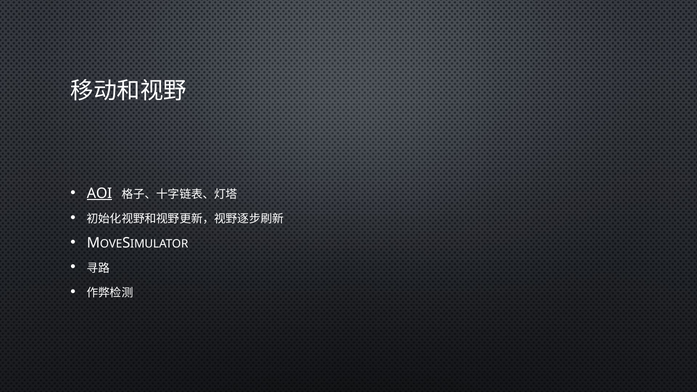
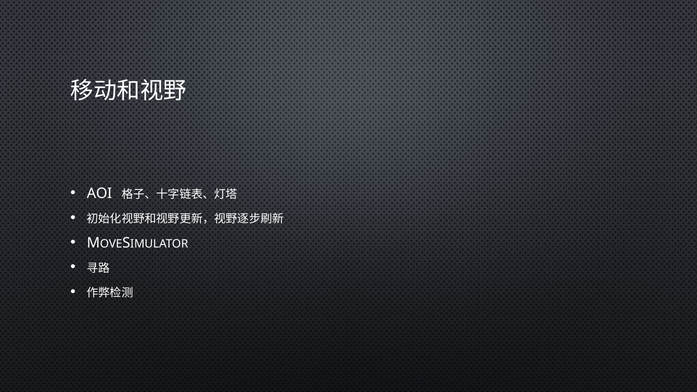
AOI underline: present -> none (100, 193)
